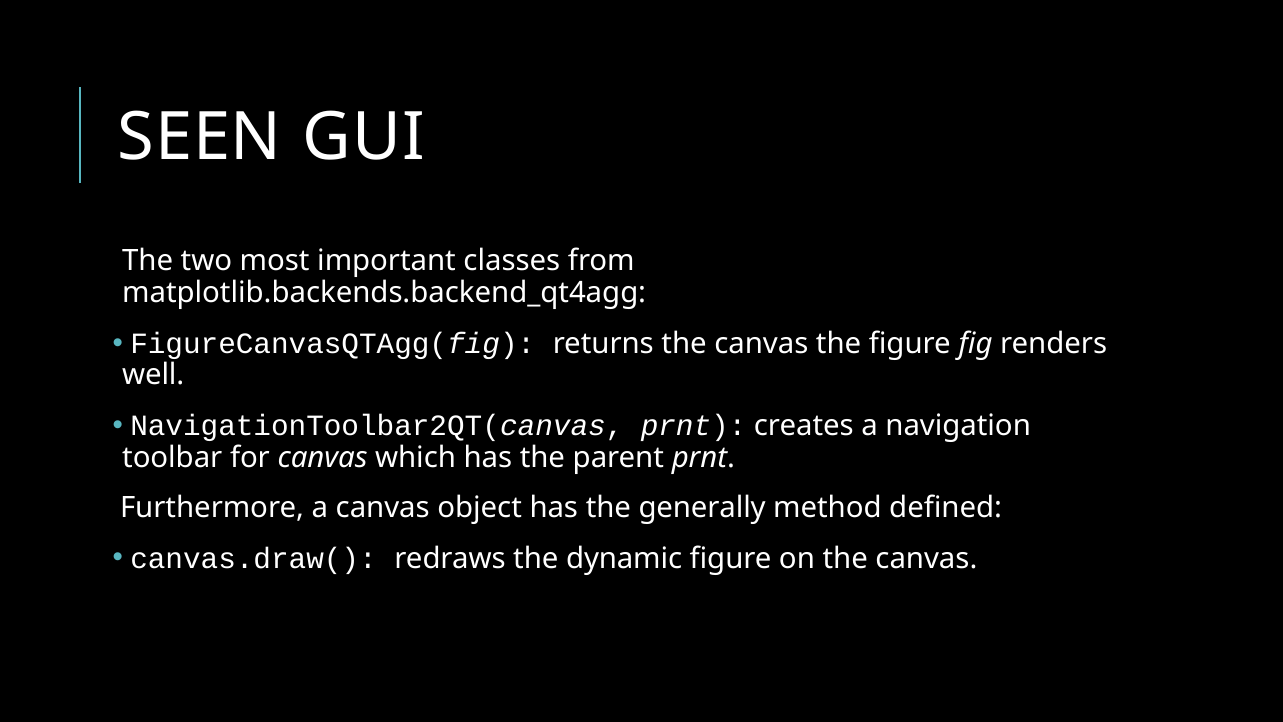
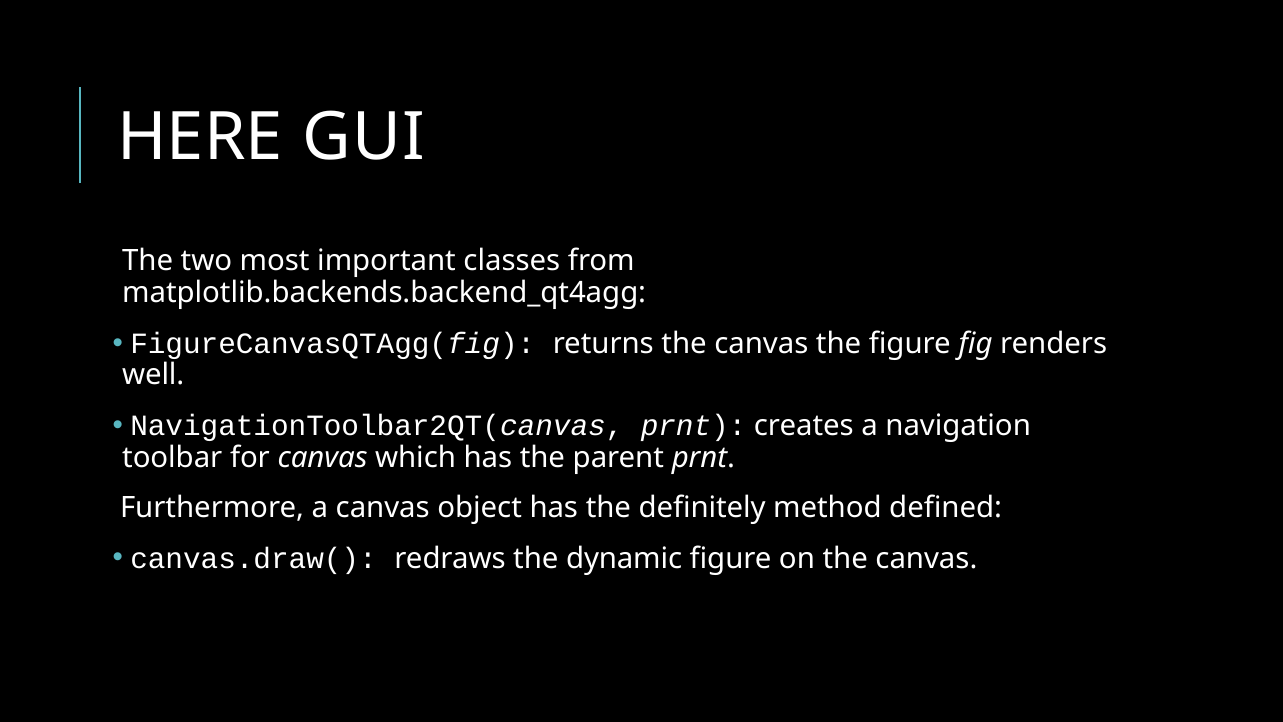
SEEN: SEEN -> HERE (200, 138)
generally: generally -> definitely (702, 508)
